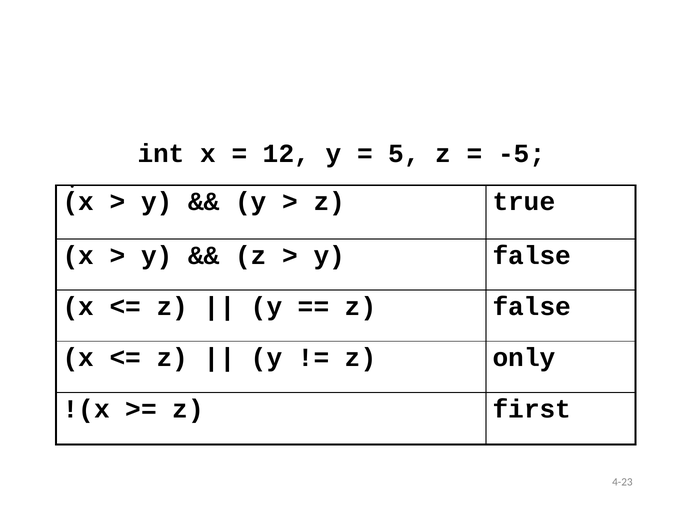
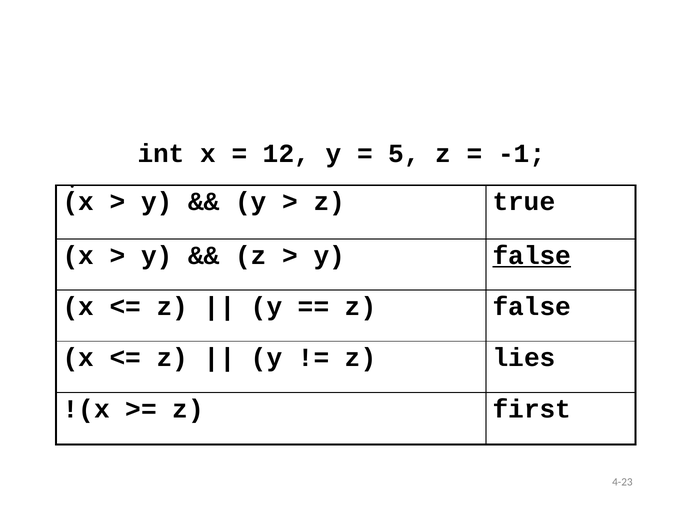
-5: -5 -> -1 (522, 153)
false underline: none -> present (532, 255)
only: only -> lies (524, 358)
